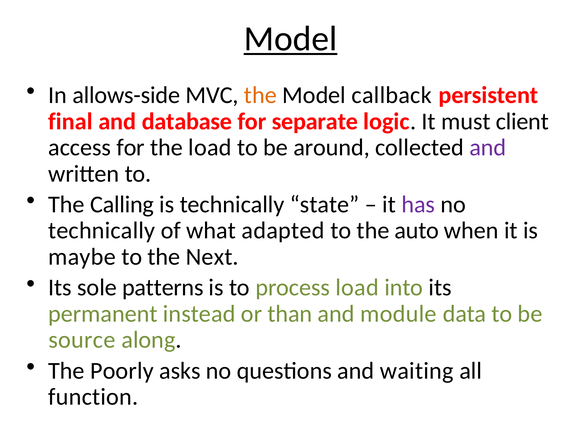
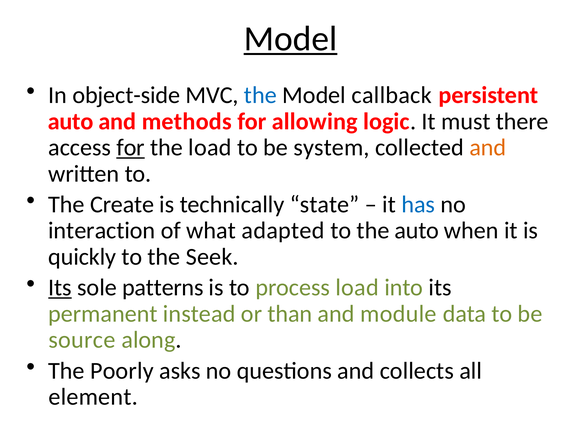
allows-side: allows-side -> object-side (126, 95)
the colour: orange -> blue (260, 95)
final: final -> auto (71, 121)
database: database -> methods (187, 121)
separate: separate -> allowing (315, 121)
client: client -> there (522, 121)
for underline: none -> present (131, 147)
around: around -> system (332, 147)
and colour: purple -> orange (488, 147)
Calling: Calling -> Create (122, 204)
has colour: purple -> blue (418, 204)
technically: technically -> interaction (102, 231)
maybe: maybe -> quickly (82, 257)
Next: Next -> Seek (212, 257)
Its underline: none -> present (60, 287)
waiting: waiting -> collects (417, 371)
function: function -> element (93, 397)
